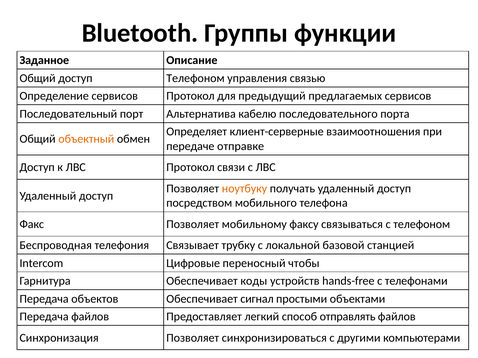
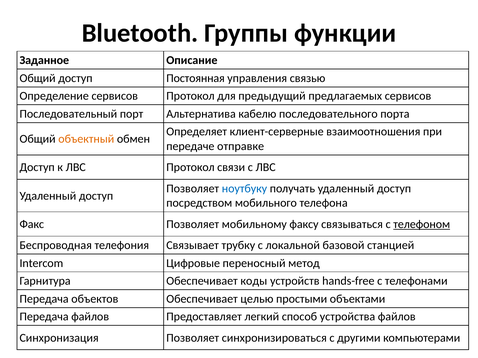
доступ Телефоном: Телефоном -> Постоянная (196, 78)
ноутбуку colour: orange -> blue (244, 189)
телефоном underline: none -> present (422, 224)
чтобы: чтобы -> метод (304, 263)
сигнал: сигнал -> целью (257, 299)
отправлять: отправлять -> устройства (348, 317)
